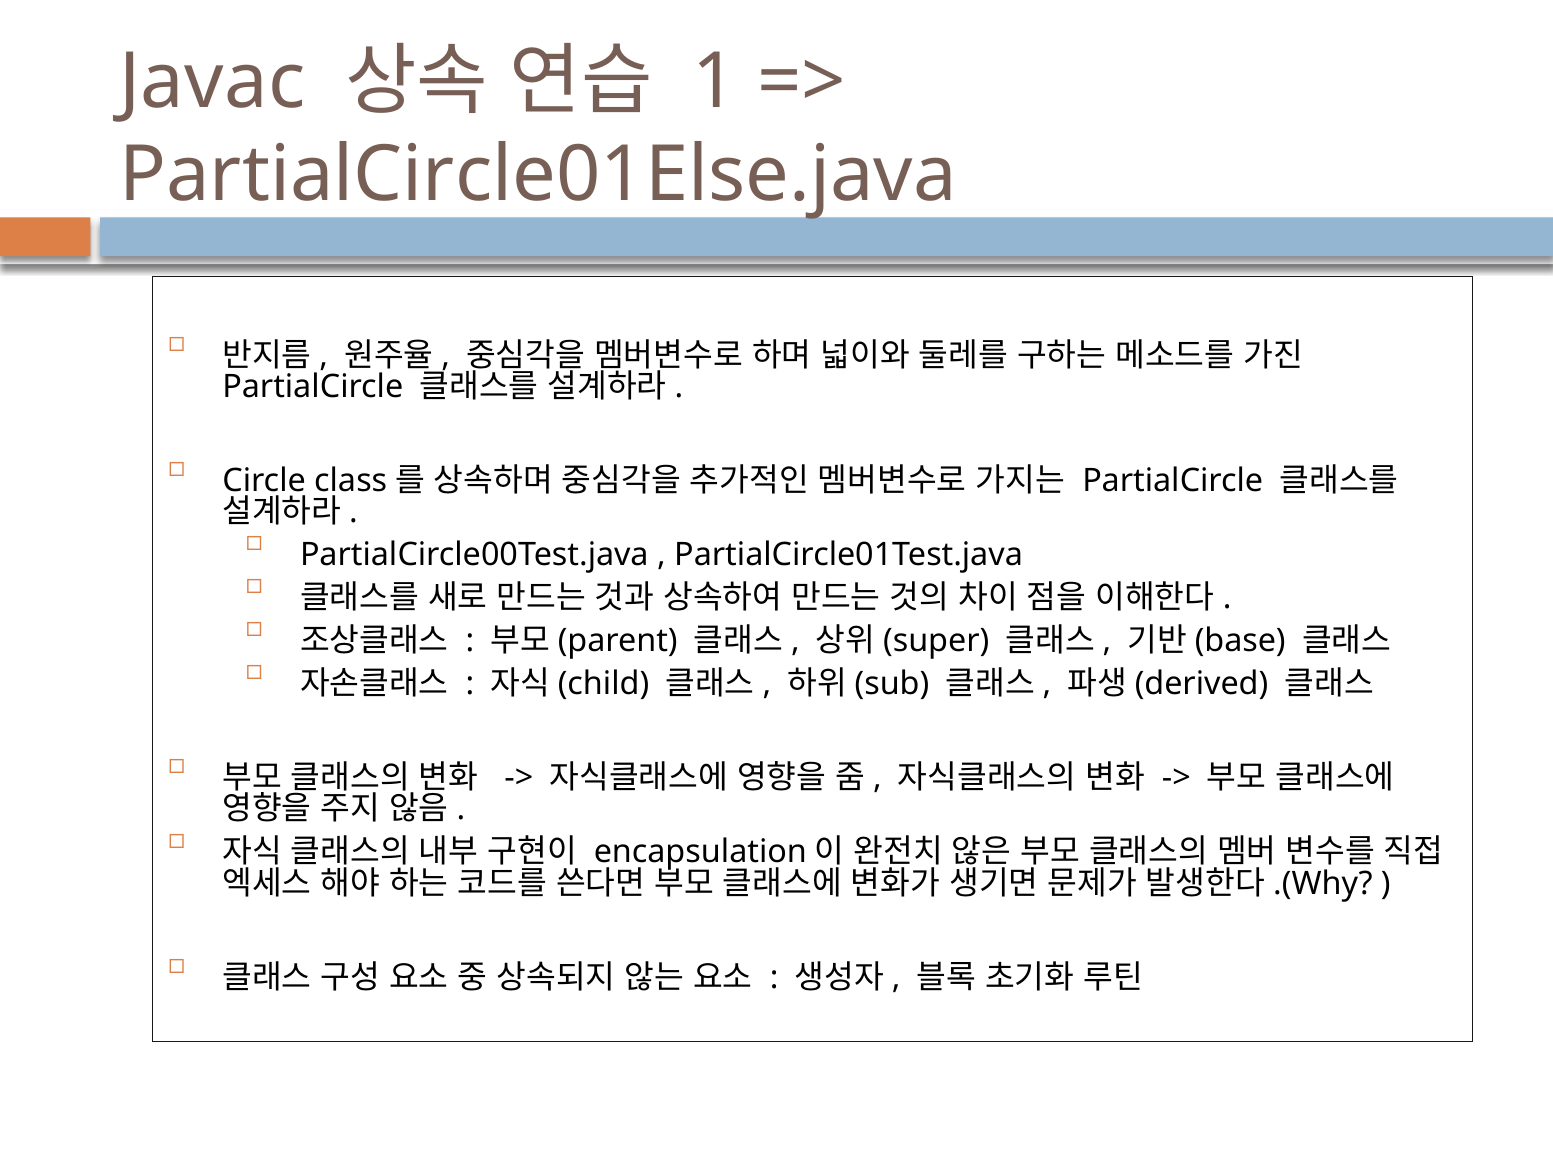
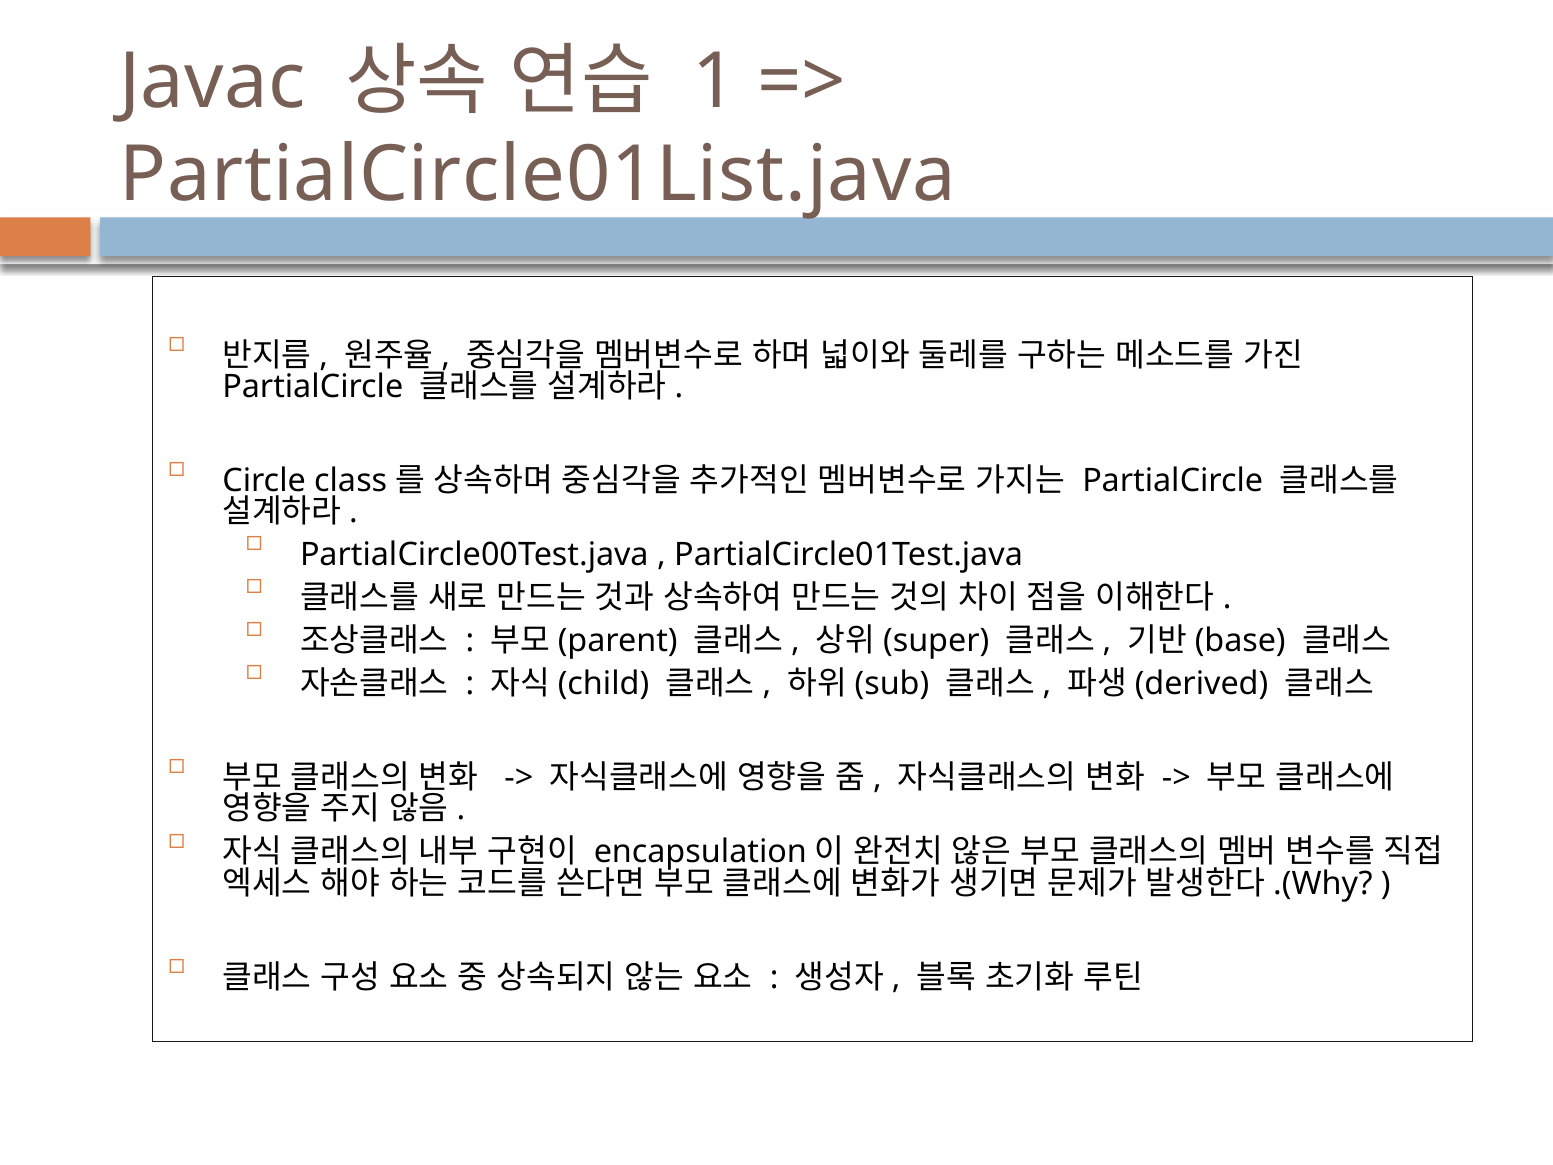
PartialCircle01Else.java: PartialCircle01Else.java -> PartialCircle01List.java (538, 175)
